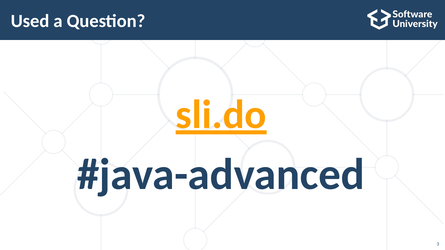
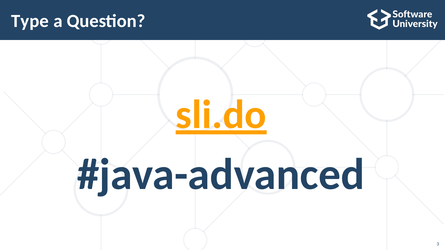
Used: Used -> Type (30, 21)
